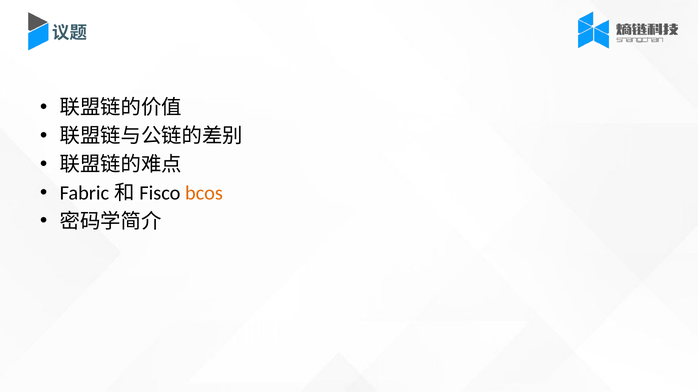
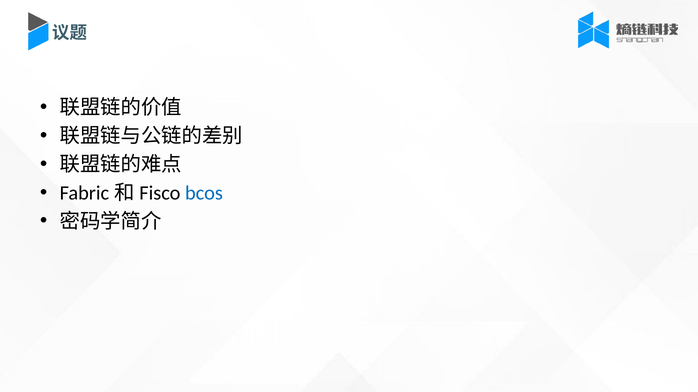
bcos colour: orange -> blue (204, 193)
